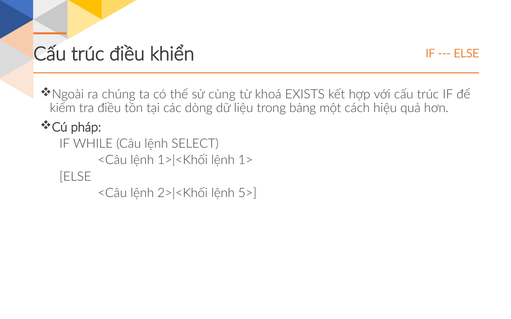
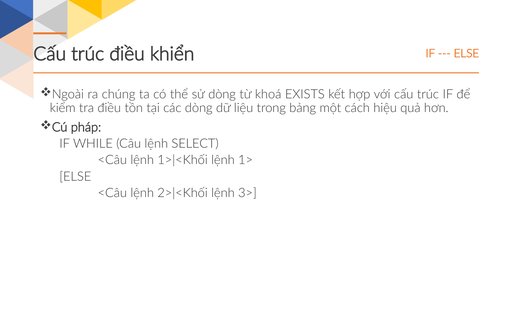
sử cùng: cùng -> dòng (222, 94)
5>: 5> -> 3> (247, 193)
